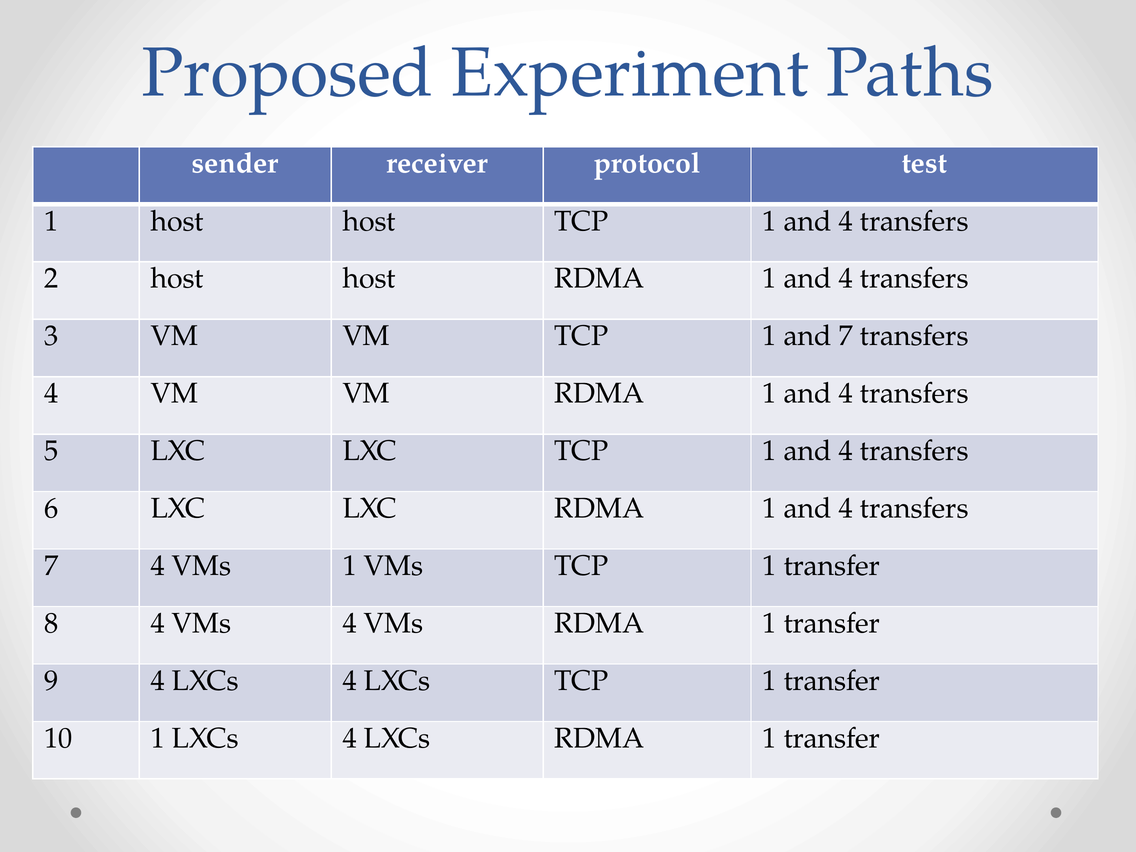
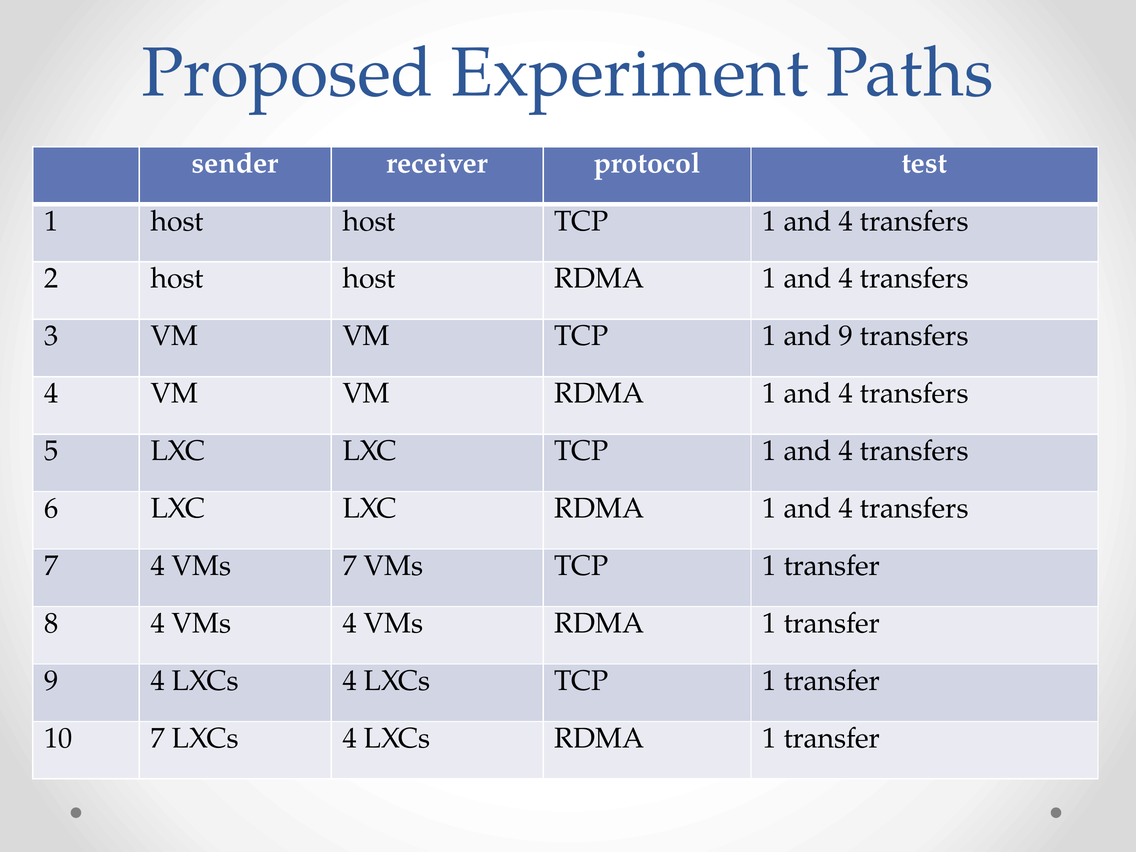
and 7: 7 -> 9 (846, 336)
VMs 1: 1 -> 7 (350, 566)
10 1: 1 -> 7 (158, 738)
